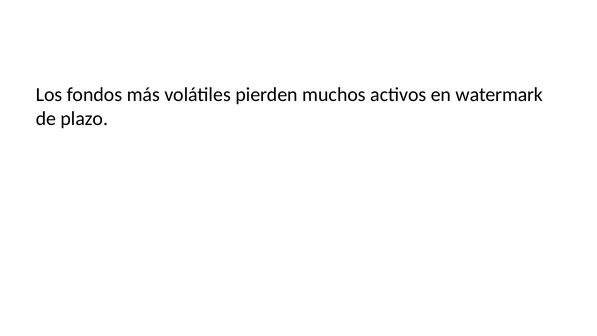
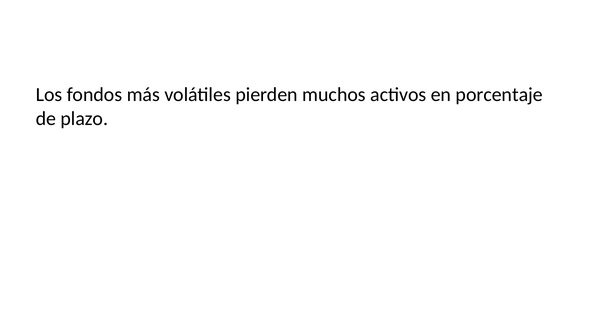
watermark: watermark -> porcentaje (499, 95)
